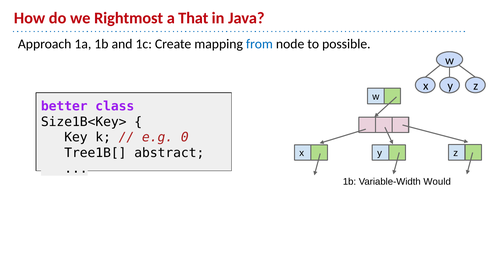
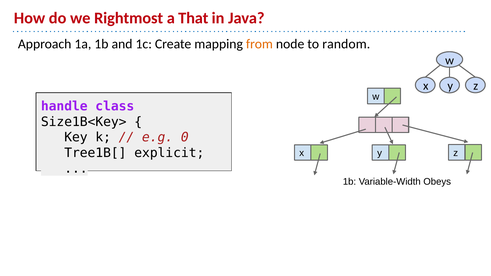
from colour: blue -> orange (259, 44)
possible: possible -> random (346, 44)
better: better -> handle (64, 106)
abstract: abstract -> explicit (169, 153)
Would: Would -> Obeys (437, 182)
